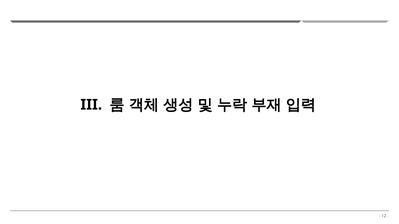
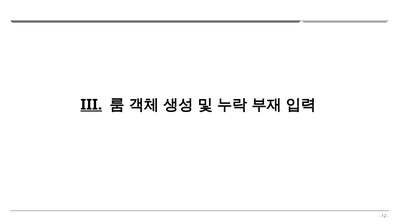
III underline: none -> present (91, 105)
